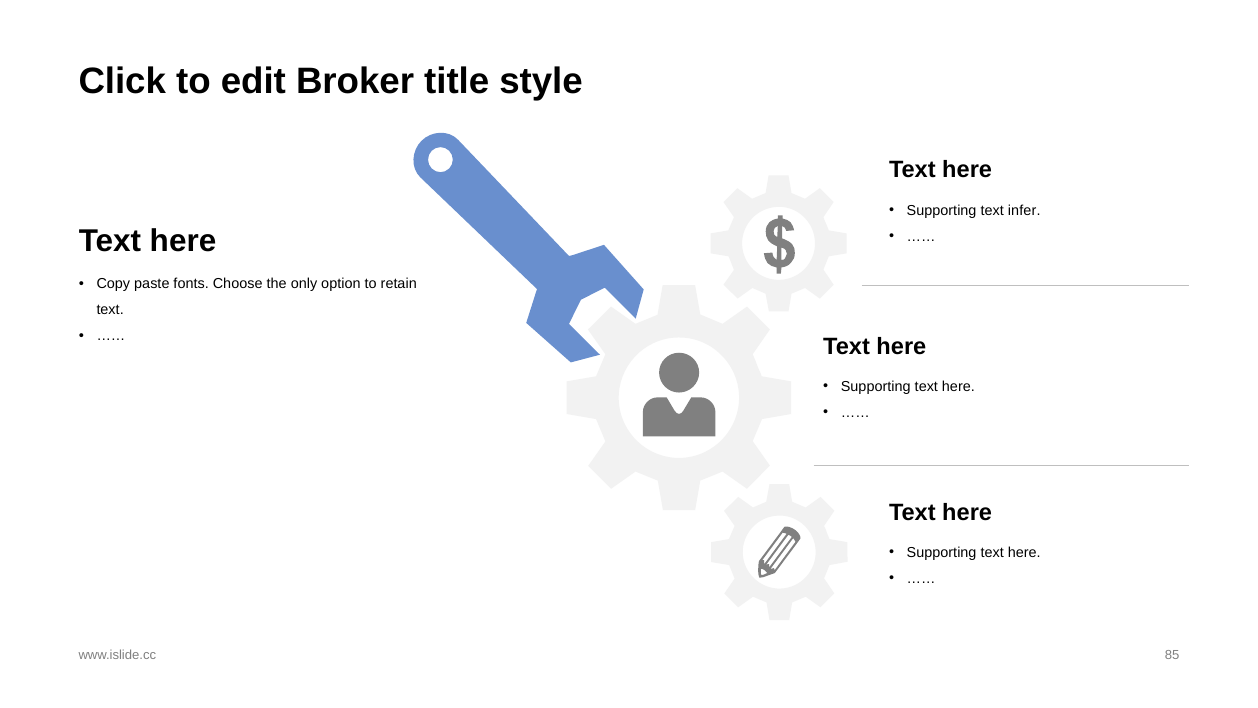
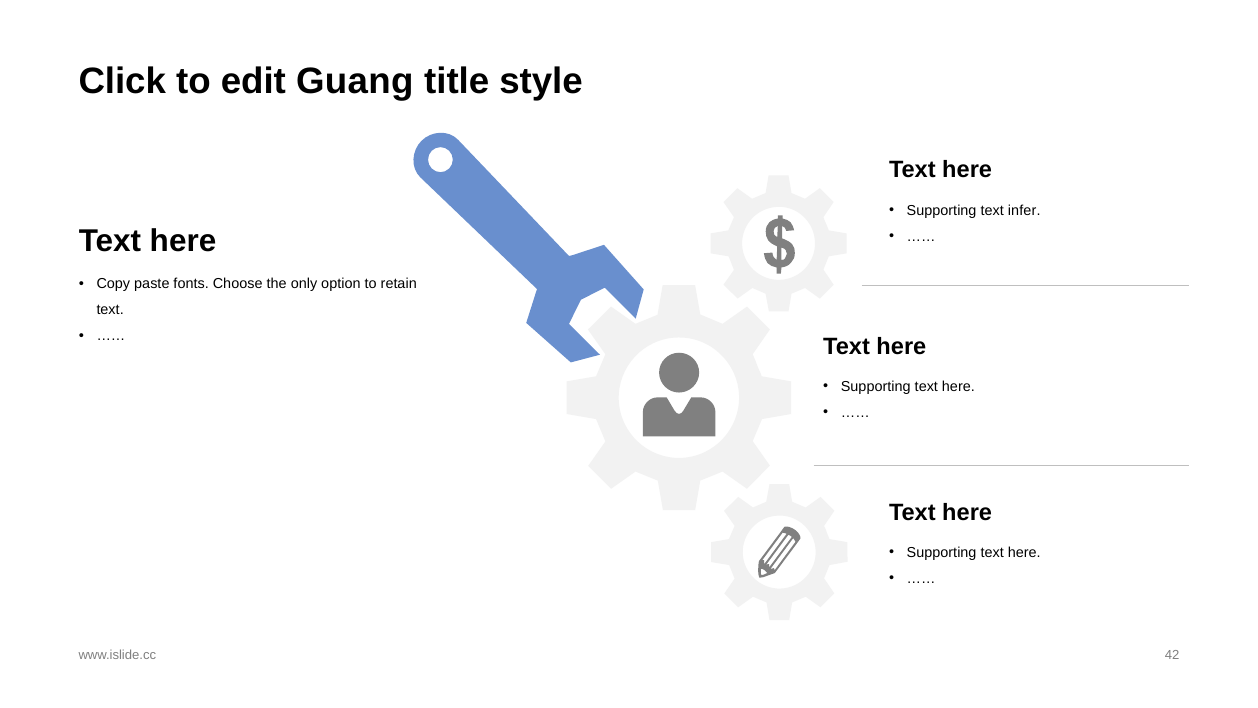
Broker: Broker -> Guang (355, 81)
85: 85 -> 42 (1172, 655)
